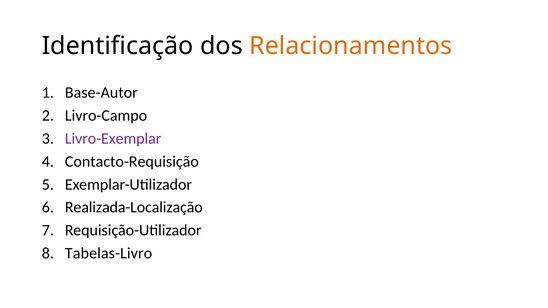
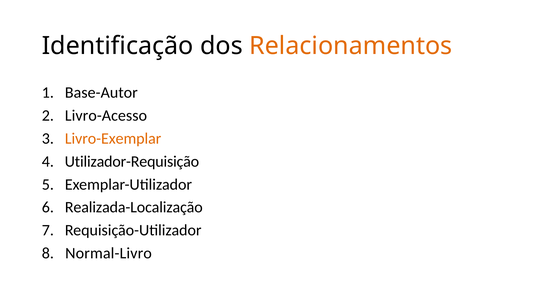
Livro-Campo: Livro-Campo -> Livro-Acesso (106, 116)
Livro-Exemplar colour: purple -> orange (113, 139)
Contacto-Requisição: Contacto-Requisição -> Utilizador-Requisição (132, 162)
Tabelas-Livro: Tabelas-Livro -> Normal-Livro (109, 253)
